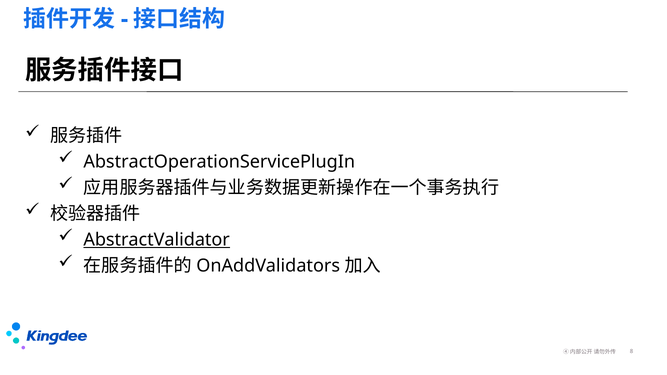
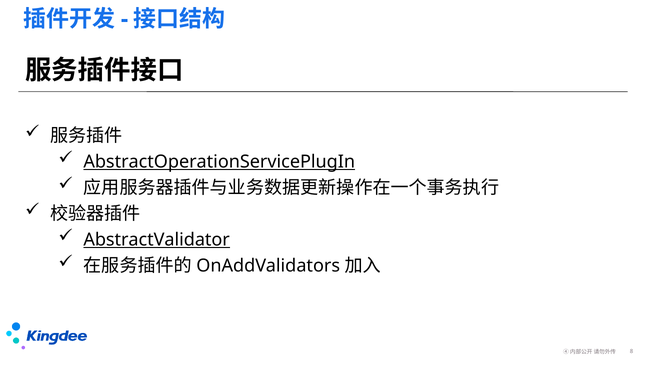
AbstractOperationServicePlugIn underline: none -> present (219, 162)
